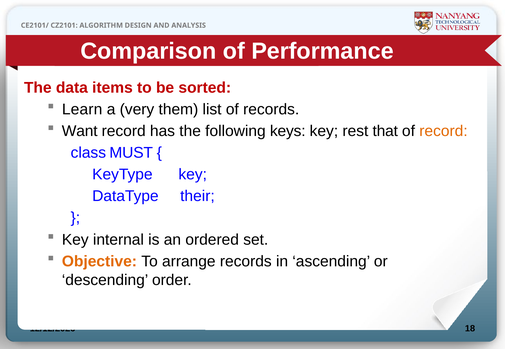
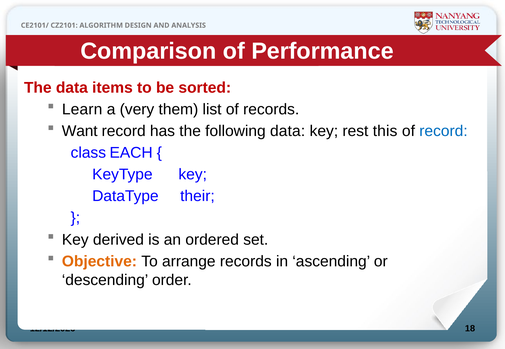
following keys: keys -> data (288, 131)
that: that -> this (385, 131)
record colour: orange -> blue (443, 131)
MUST: MUST -> EACH (131, 153)
internal: internal -> derived (118, 240)
